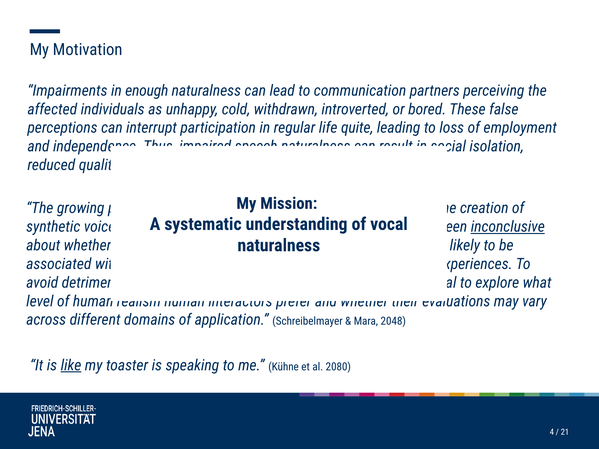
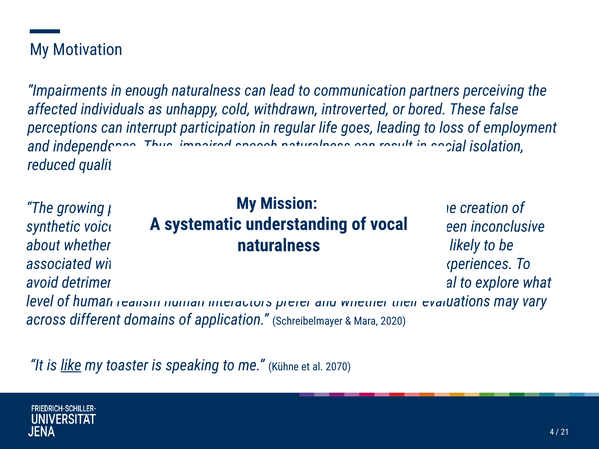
life quite: quite -> goes (357, 128)
inconclusive underline: present -> none (508, 227)
2048: 2048 -> 2020 (393, 322)
2080: 2080 -> 2070 (338, 367)
